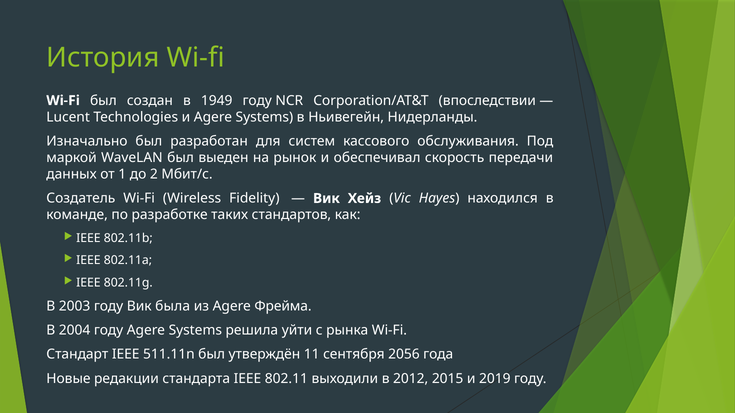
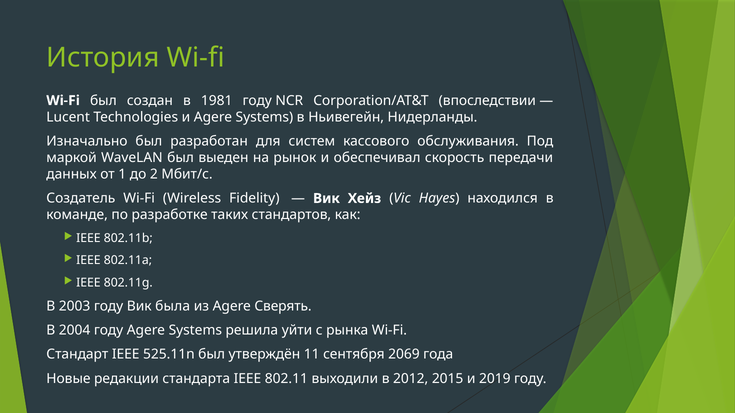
1949: 1949 -> 1981 (217, 101)
Фрейма: Фрейма -> Сверять (283, 306)
511.11n: 511.11n -> 525.11n (169, 355)
2056: 2056 -> 2069 (404, 355)
